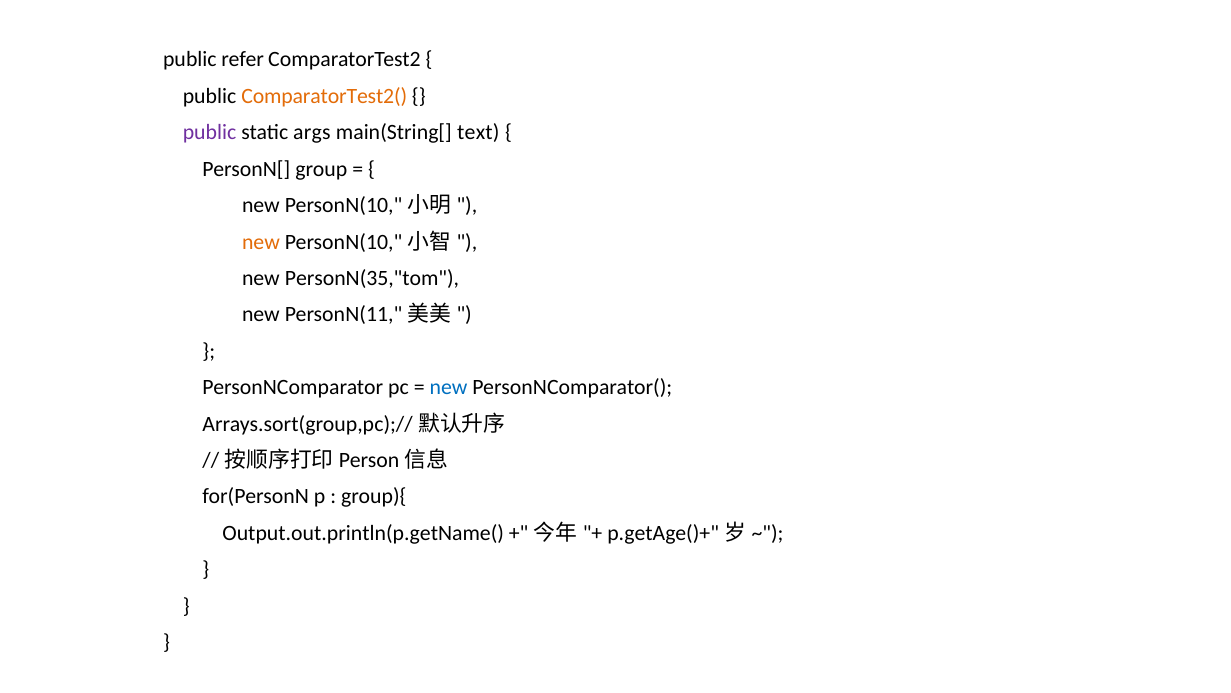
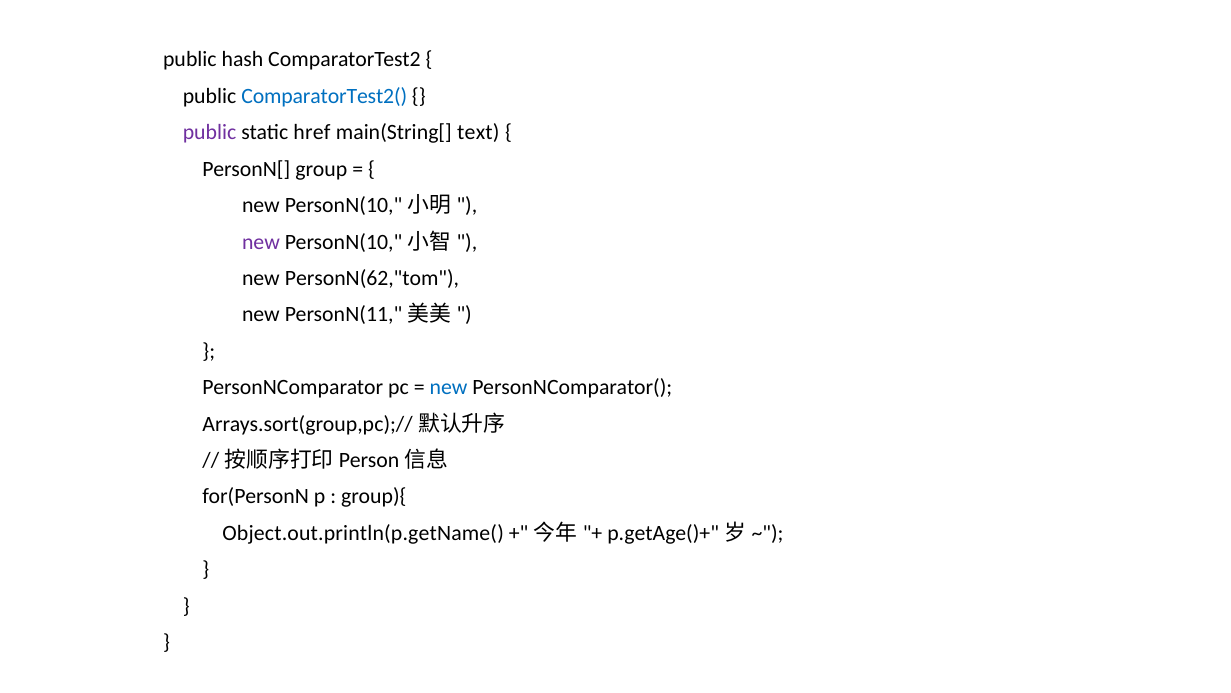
refer: refer -> hash (243, 60)
ComparatorTest2( colour: orange -> blue (324, 96)
args: args -> href (312, 132)
new colour: orange -> purple (261, 242)
PersonN(35,"tom: PersonN(35,"tom -> PersonN(62,"tom (372, 278)
Output.out.println(p.getName(: Output.out.println(p.getName( -> Object.out.println(p.getName( (363, 533)
